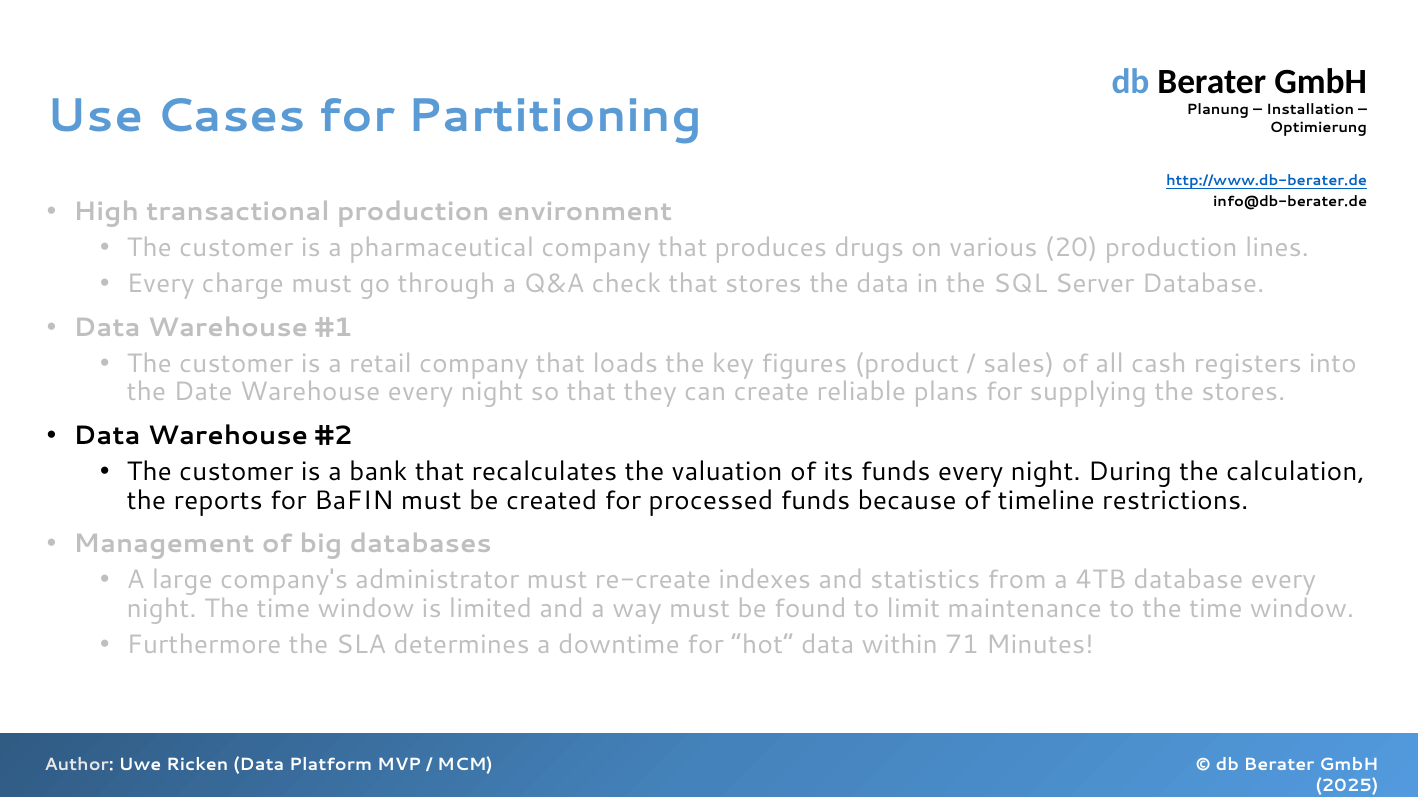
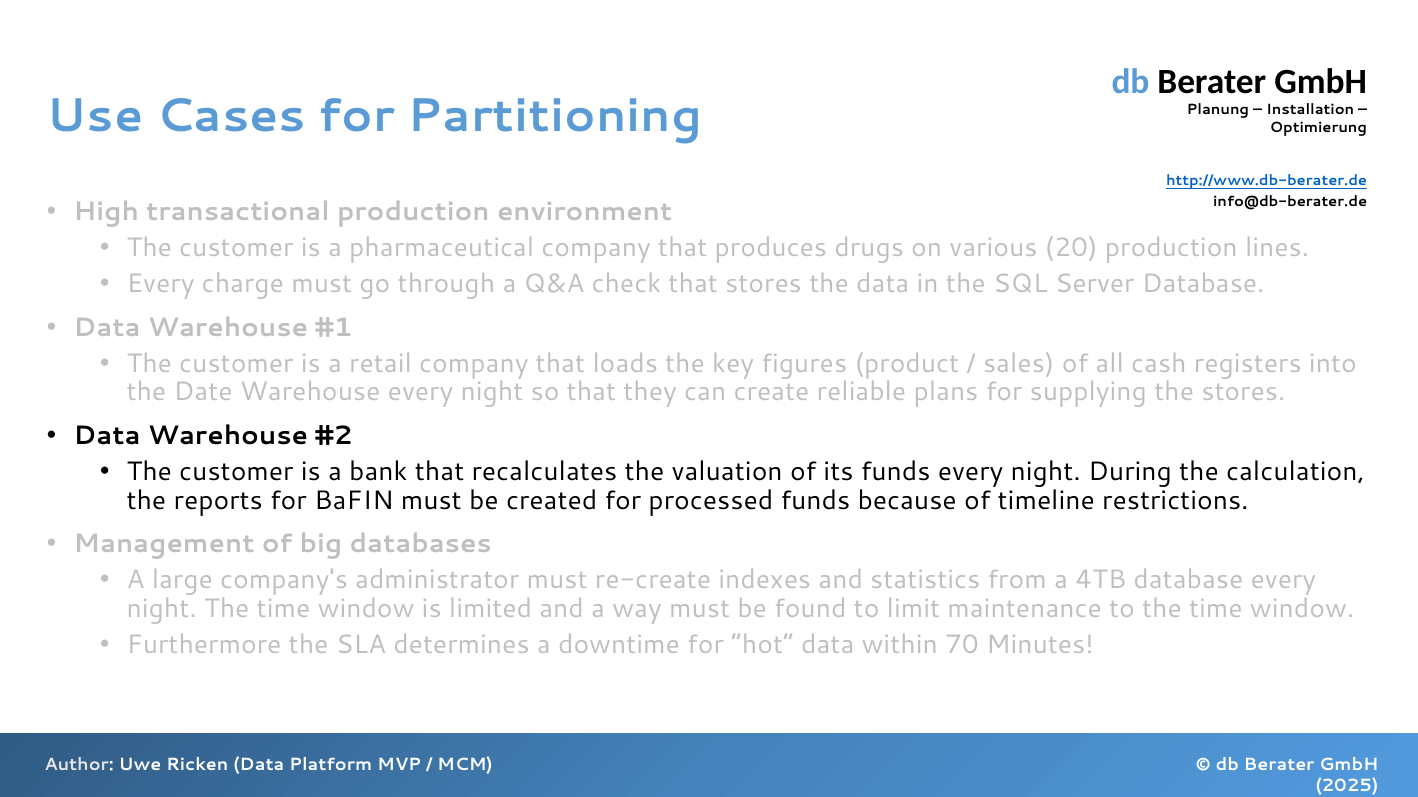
71: 71 -> 70 (962, 645)
